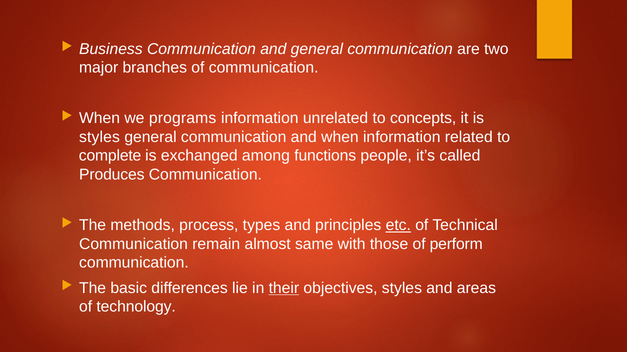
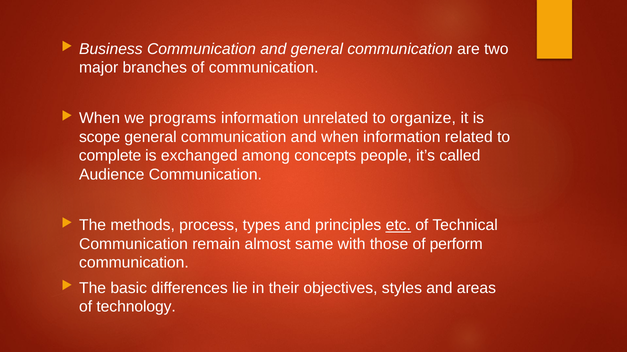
concepts: concepts -> organize (423, 118)
styles: styles -> scope (100, 137)
functions: functions -> concepts (325, 156)
Produces: Produces -> Audience (112, 175)
their underline: present -> none (284, 289)
